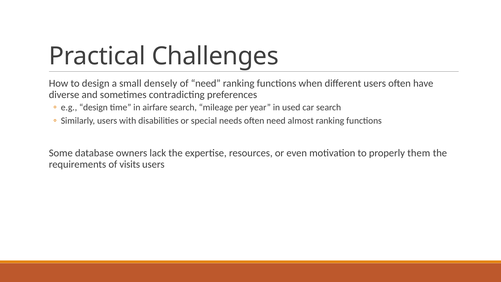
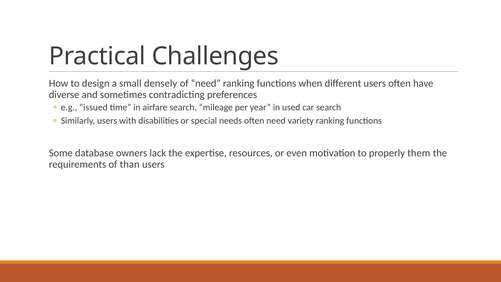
e.g design: design -> issued (93, 107)
almost: almost -> variety (301, 121)
visits: visits -> than (130, 164)
